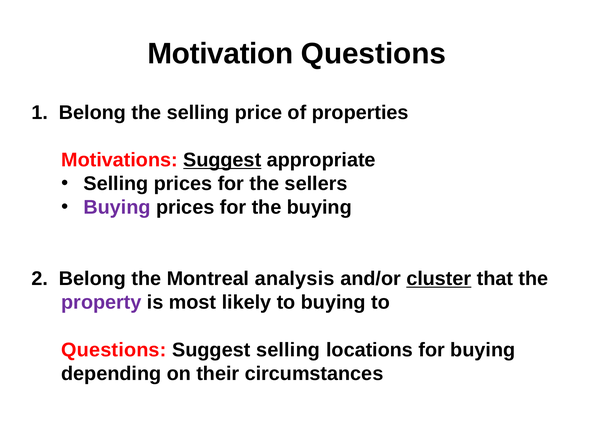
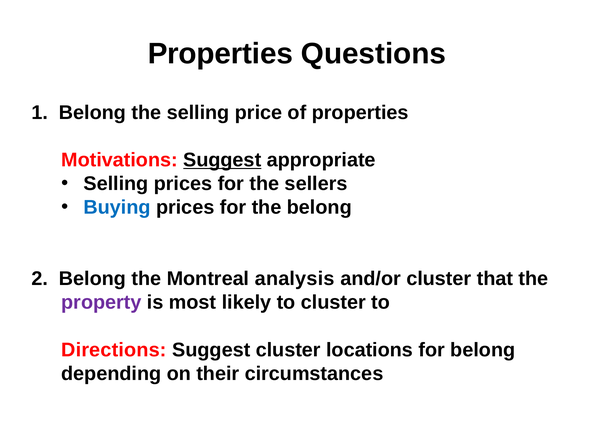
Motivation: Motivation -> Properties (220, 54)
Buying colour: purple -> blue (117, 208)
the buying: buying -> belong (319, 208)
cluster underline: present -> none (439, 279)
to buying: buying -> cluster (333, 303)
Questions: Questions -> Directions (114, 350)
Suggest selling: selling -> cluster (288, 350)
for buying: buying -> belong (483, 350)
